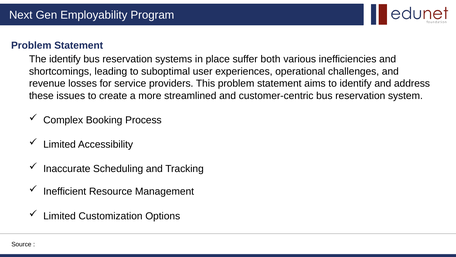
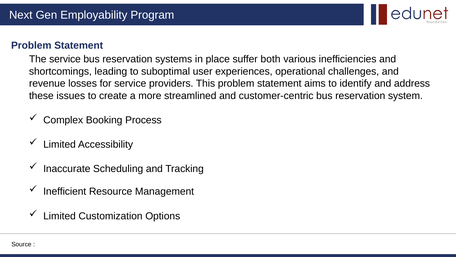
The identify: identify -> service (65, 59)
